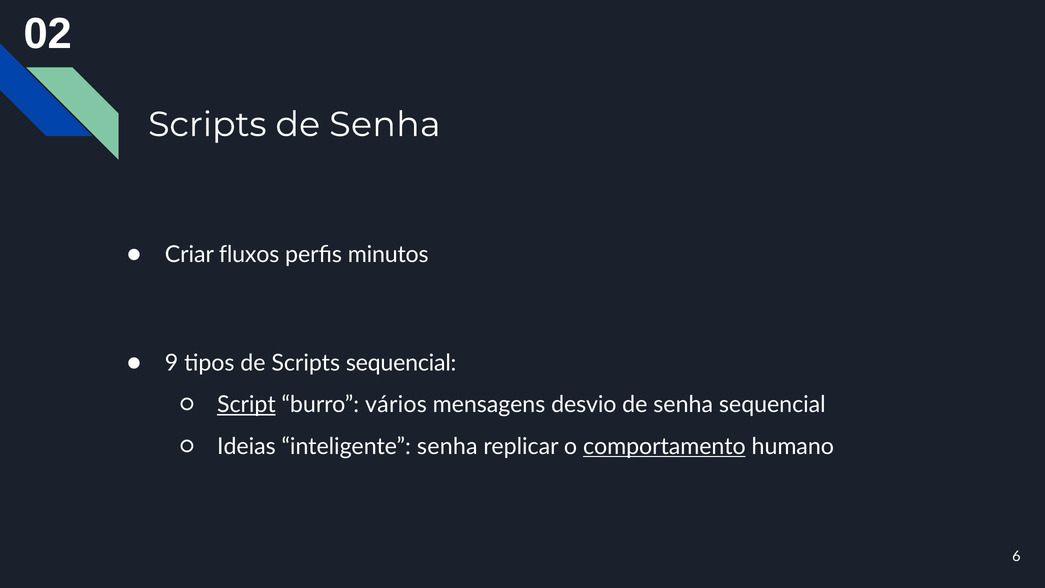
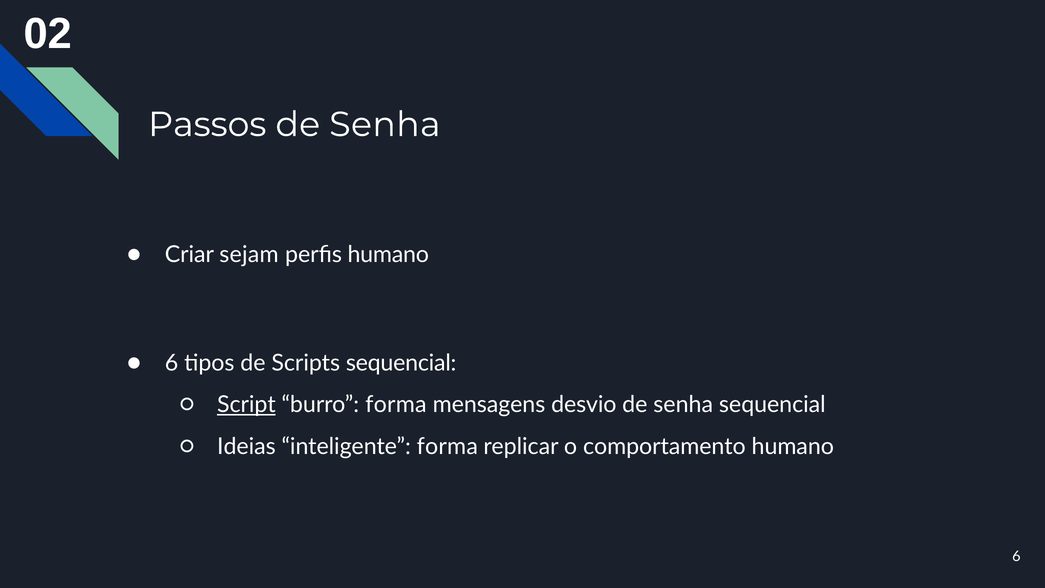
Scripts: Scripts -> Passos (207, 125)
fluxos: fluxos -> sejam (249, 254)
perfis minutos: minutos -> humano (388, 254)
9: 9 -> 6 (172, 363)
burro vários: vários -> forma (396, 405)
inteligente senha: senha -> forma (447, 446)
comportamento underline: present -> none (664, 446)
